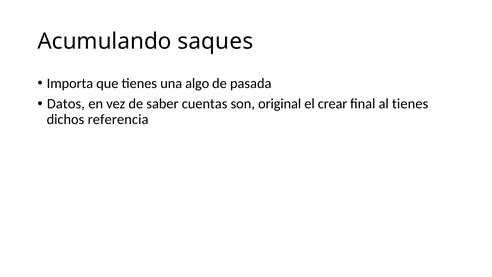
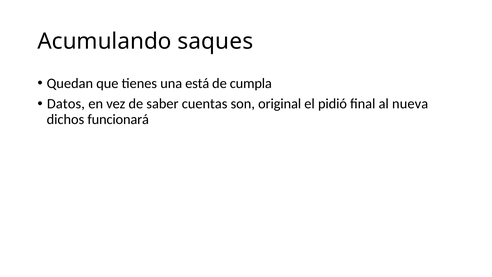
Importa: Importa -> Quedan (70, 83)
algo: algo -> está (197, 83)
pasada: pasada -> cumpla (251, 83)
crear: crear -> pidió (332, 104)
al tienes: tienes -> nueva (410, 104)
referencia: referencia -> funcionará (118, 119)
